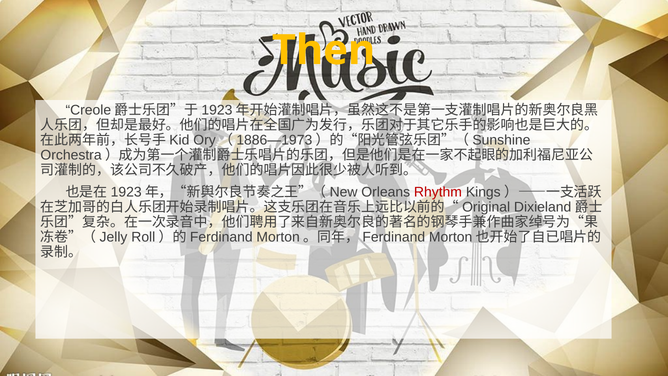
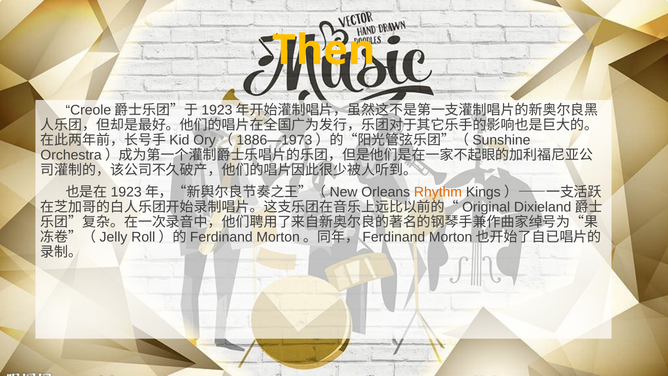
Rhythm colour: red -> orange (438, 192)
